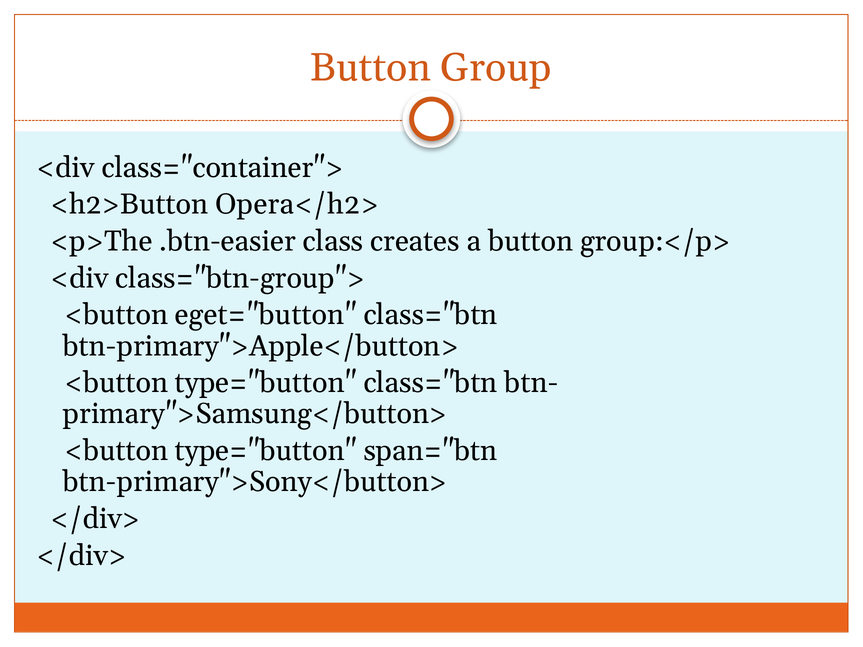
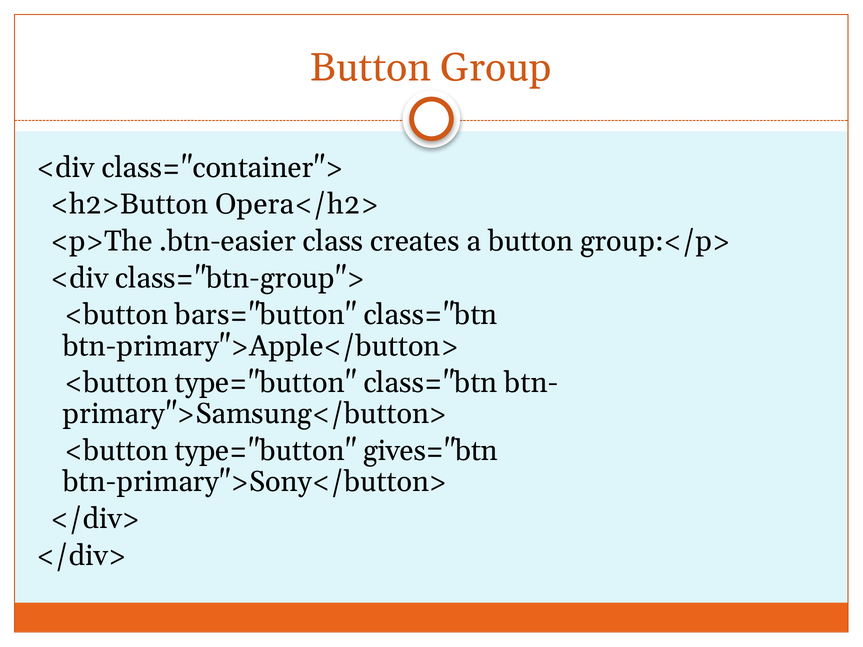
eget="button: eget="button -> bars="button (266, 315)
span="btn: span="btn -> gives="btn (431, 451)
